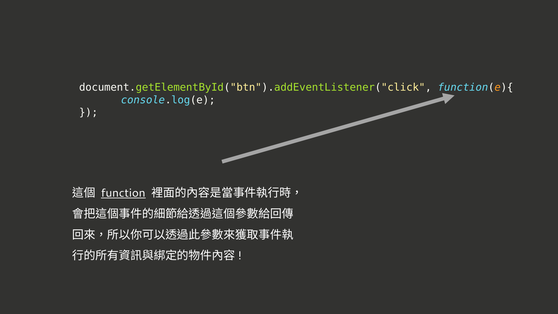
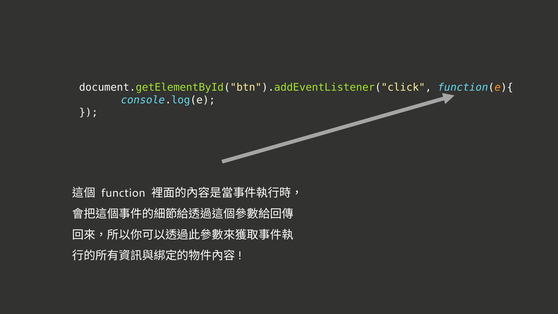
function underline: present -> none (123, 193)
